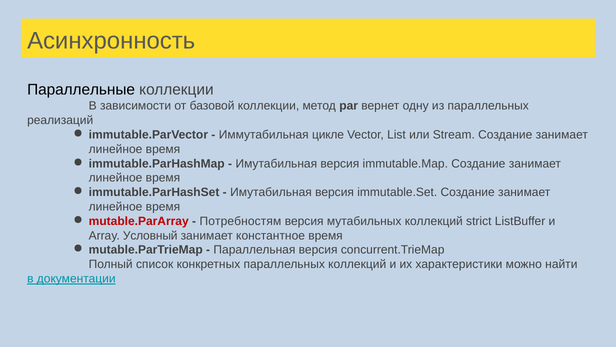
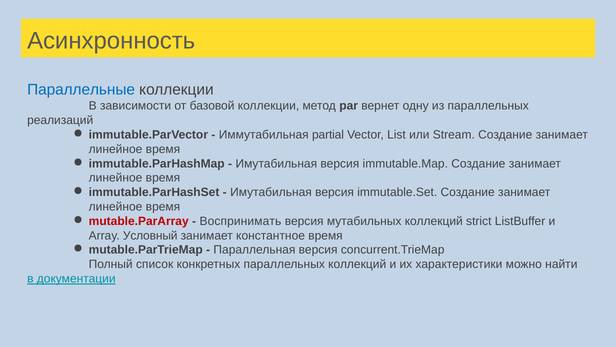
Параллельные colour: black -> blue (81, 90)
цикле: цикле -> partial (328, 135)
Потребностям: Потребностям -> Воспринимать (240, 221)
